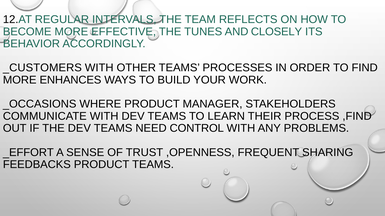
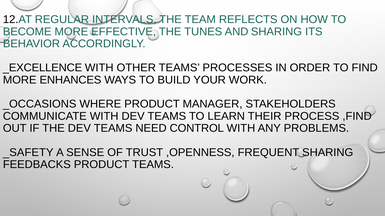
AND CLOSELY: CLOSELY -> SHARING (276, 32)
_CUSTOMERS: _CUSTOMERS -> _EXCELLENCE (42, 68)
_EFFORT: _EFFORT -> _SAFETY (28, 153)
